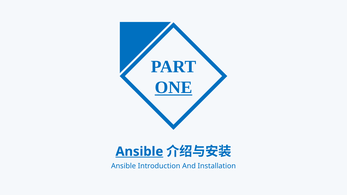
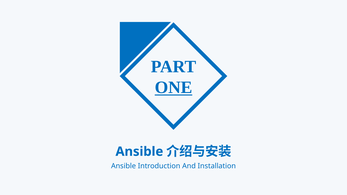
Ansible underline: present -> none (139, 152)
